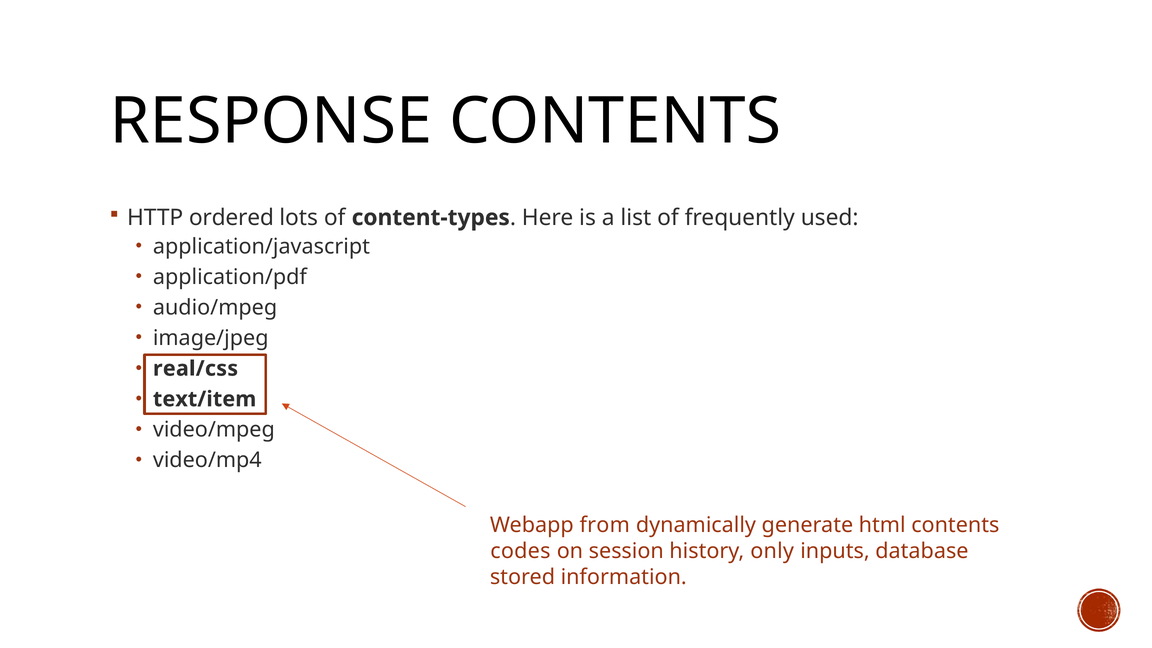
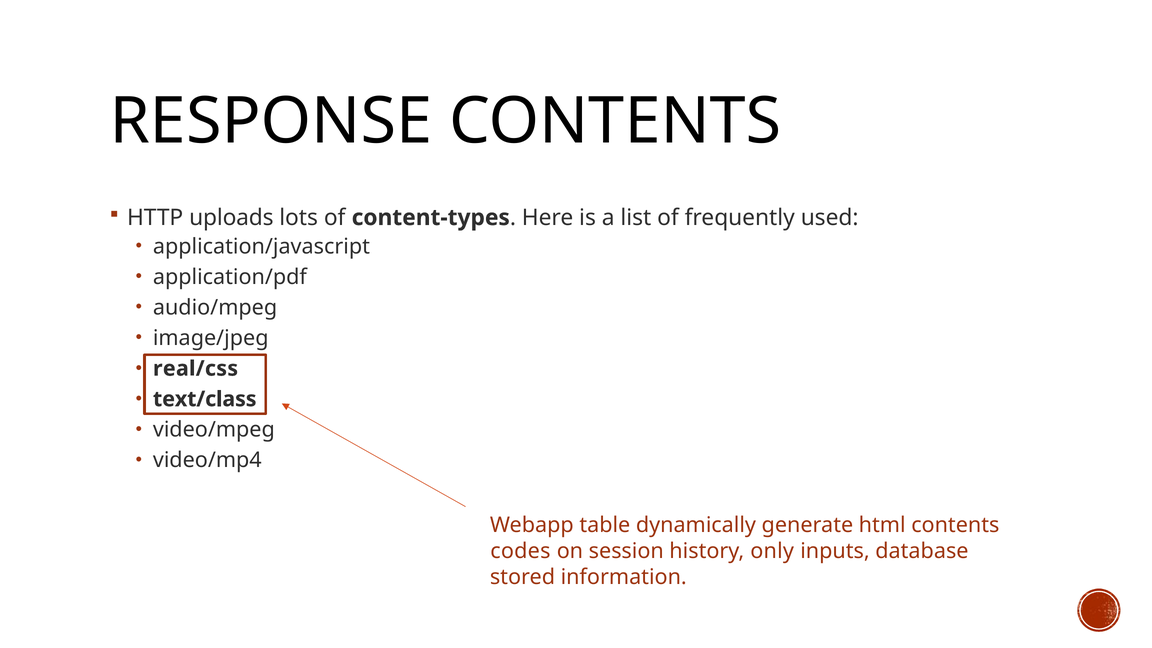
ordered: ordered -> uploads (231, 218)
text/item: text/item -> text/class (205, 399)
from: from -> table (605, 525)
